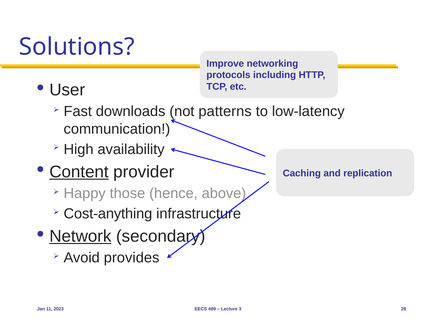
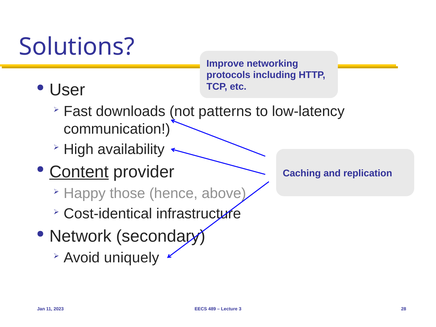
Cost-anything: Cost-anything -> Cost-identical (108, 214)
Network underline: present -> none (80, 236)
provides: provides -> uniquely (132, 258)
